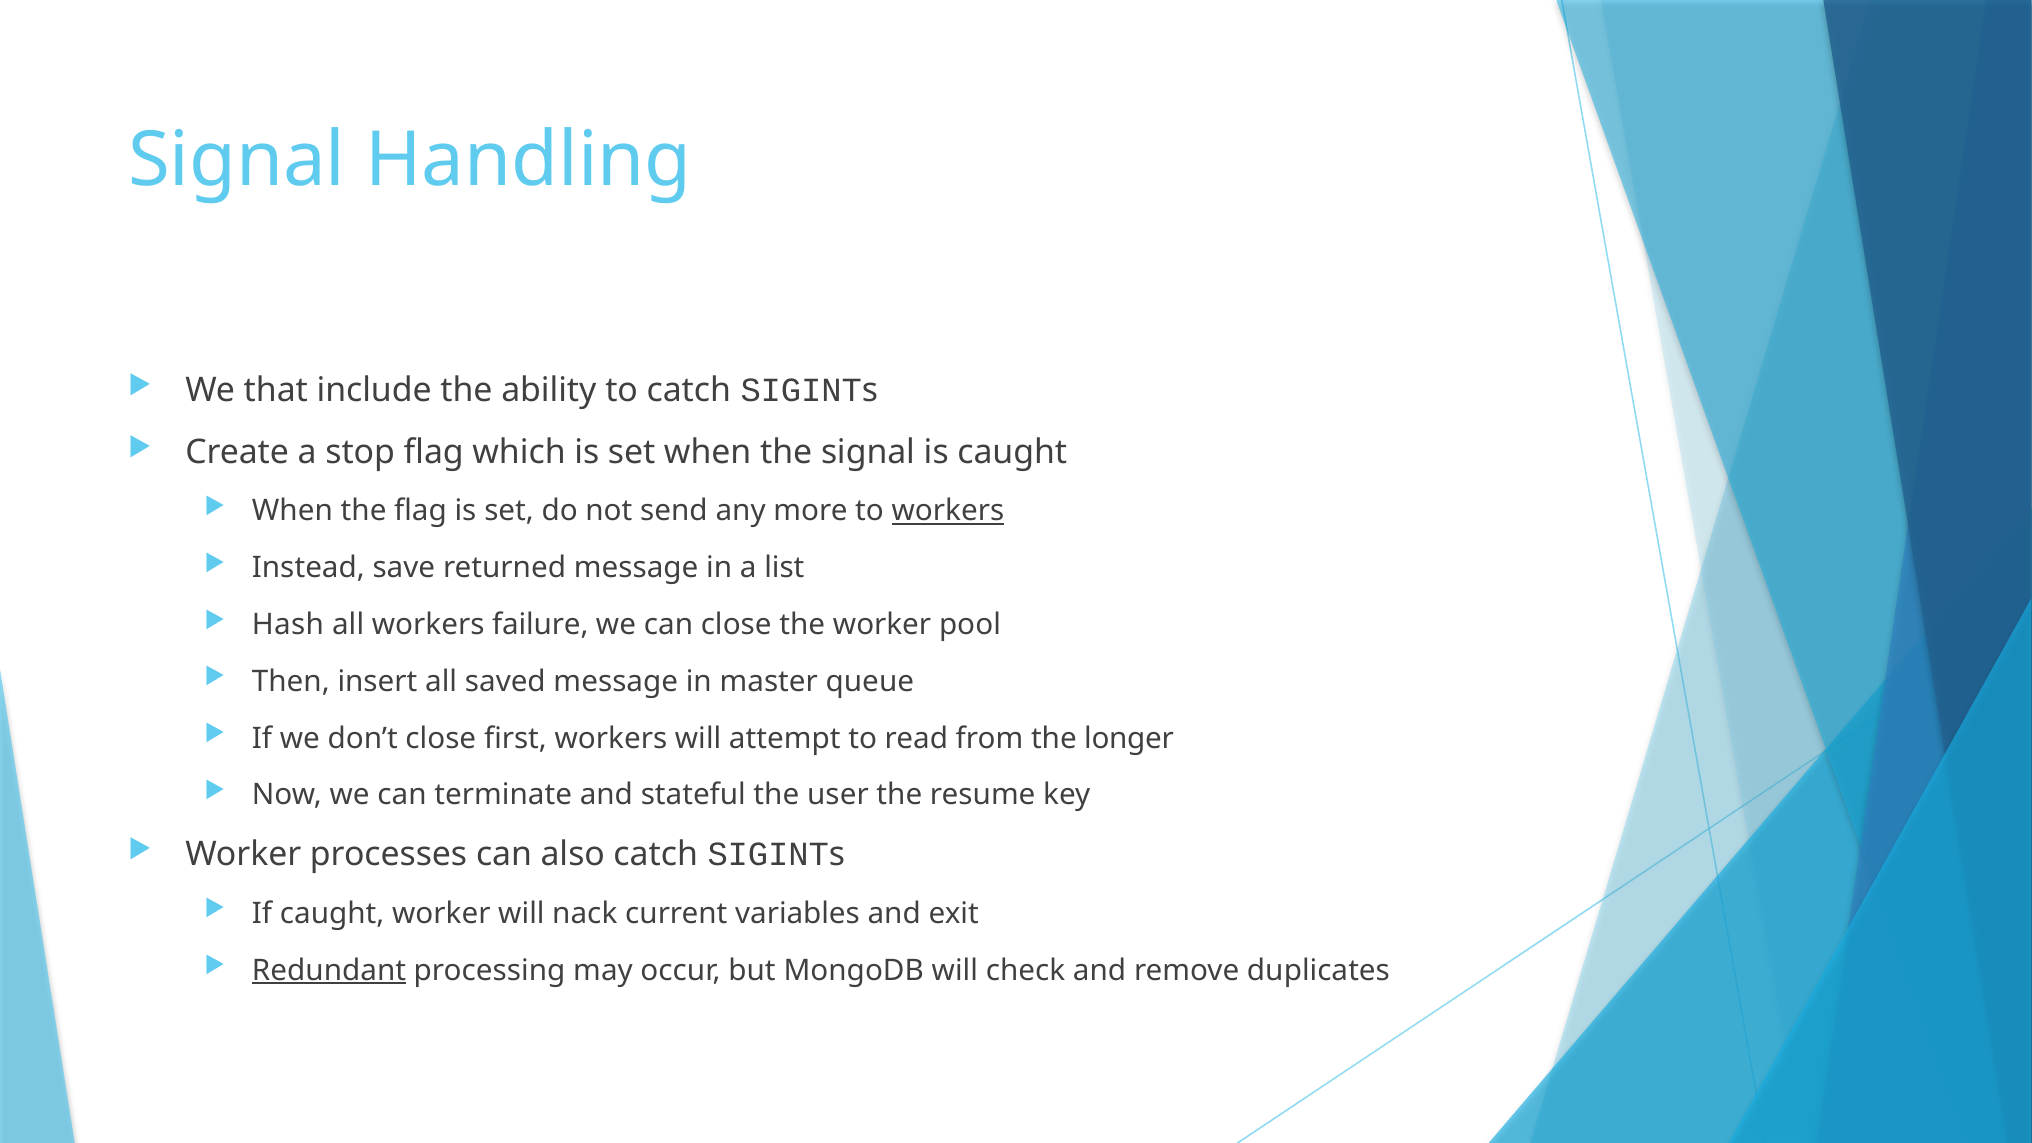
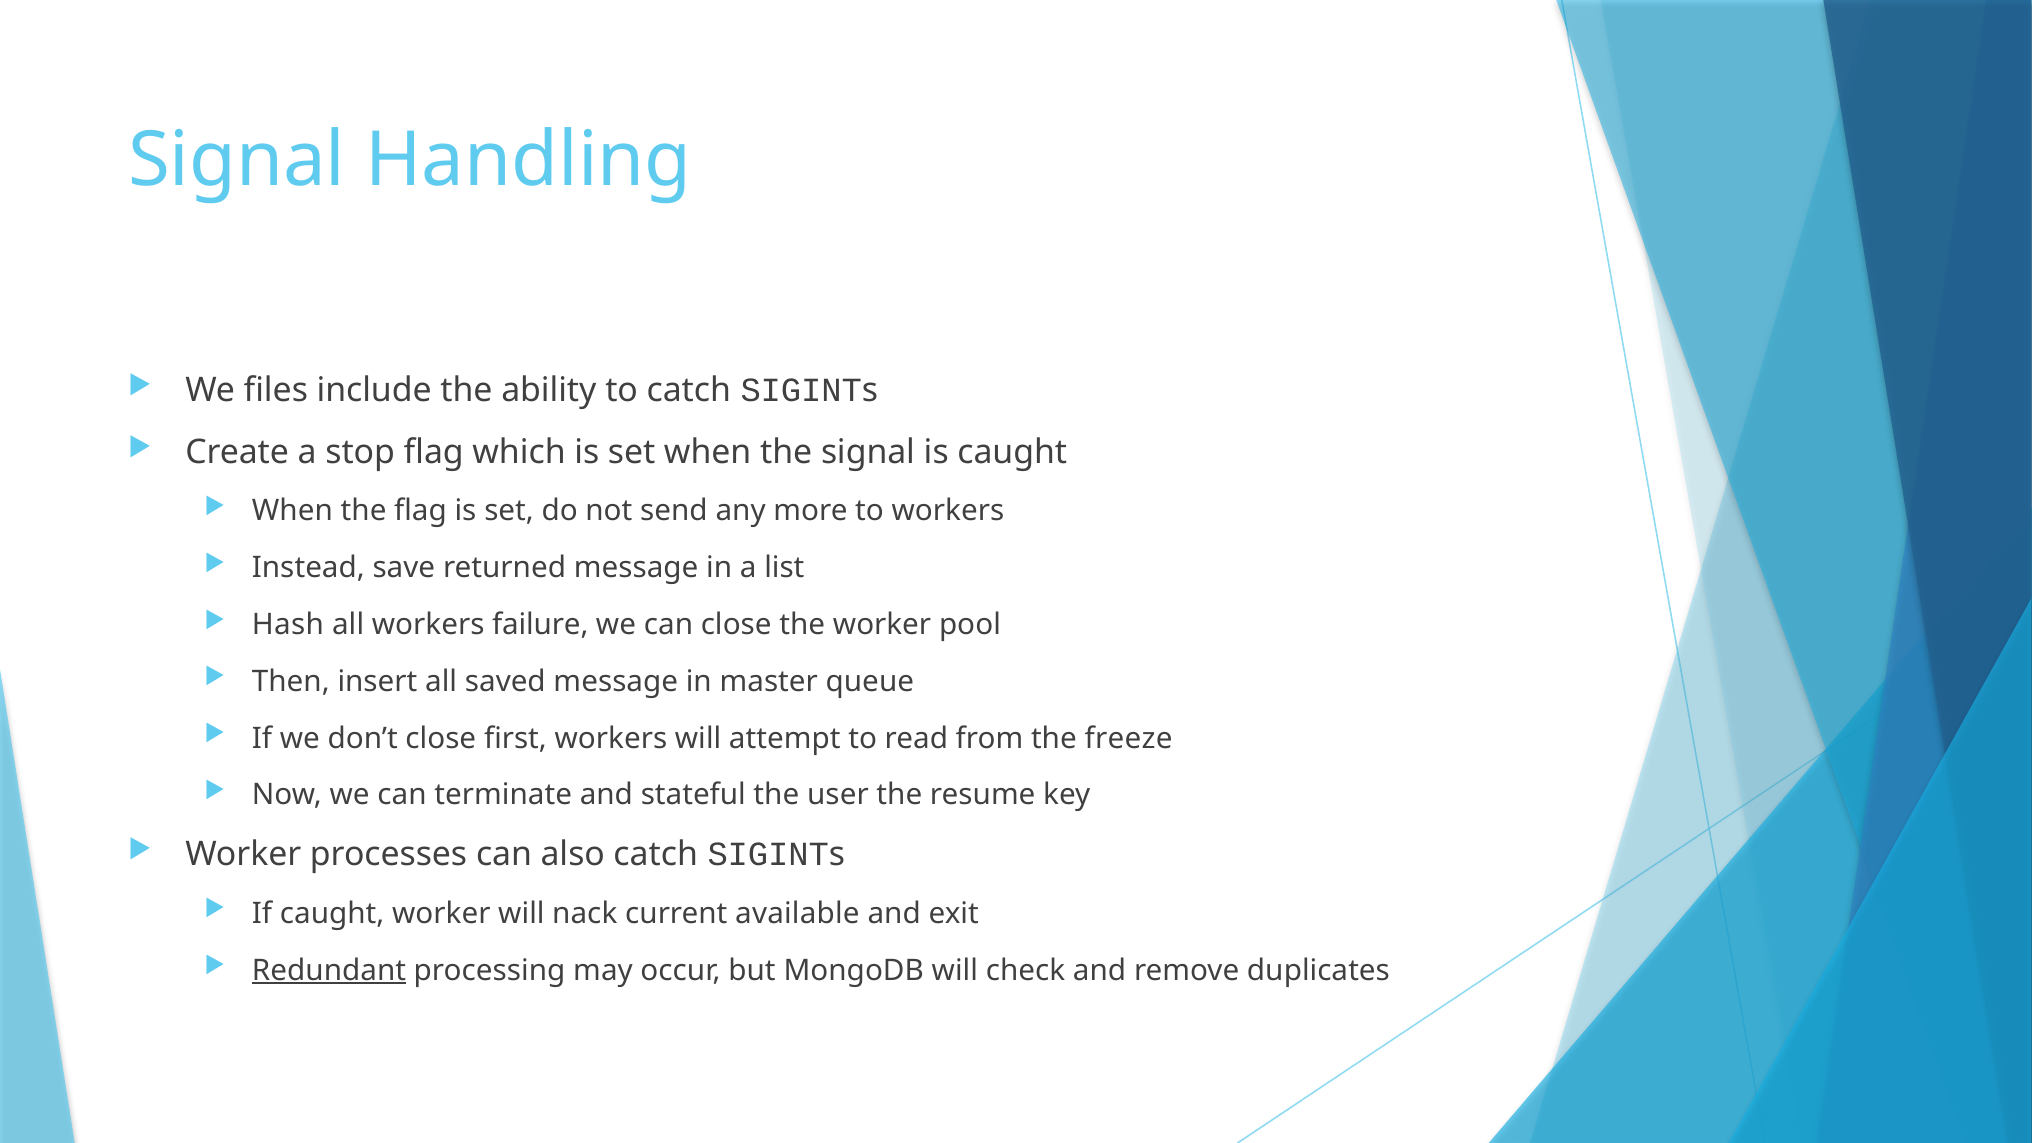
that: that -> files (276, 390)
workers underline: present -> none (948, 511)
longer: longer -> freeze (1129, 738)
variables: variables -> available (797, 914)
